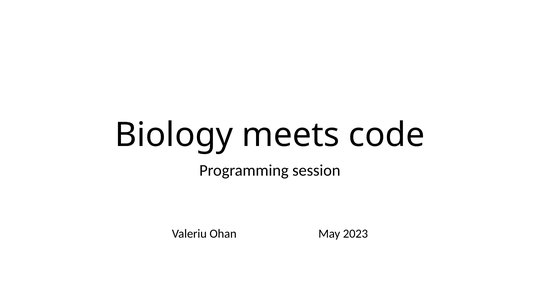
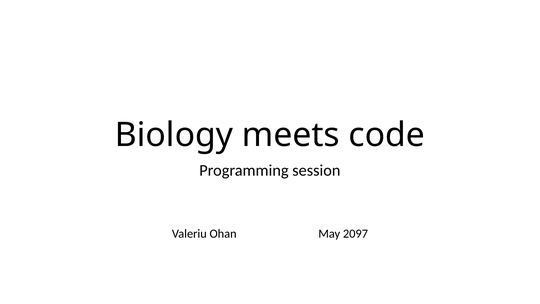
2023: 2023 -> 2097 (355, 234)
